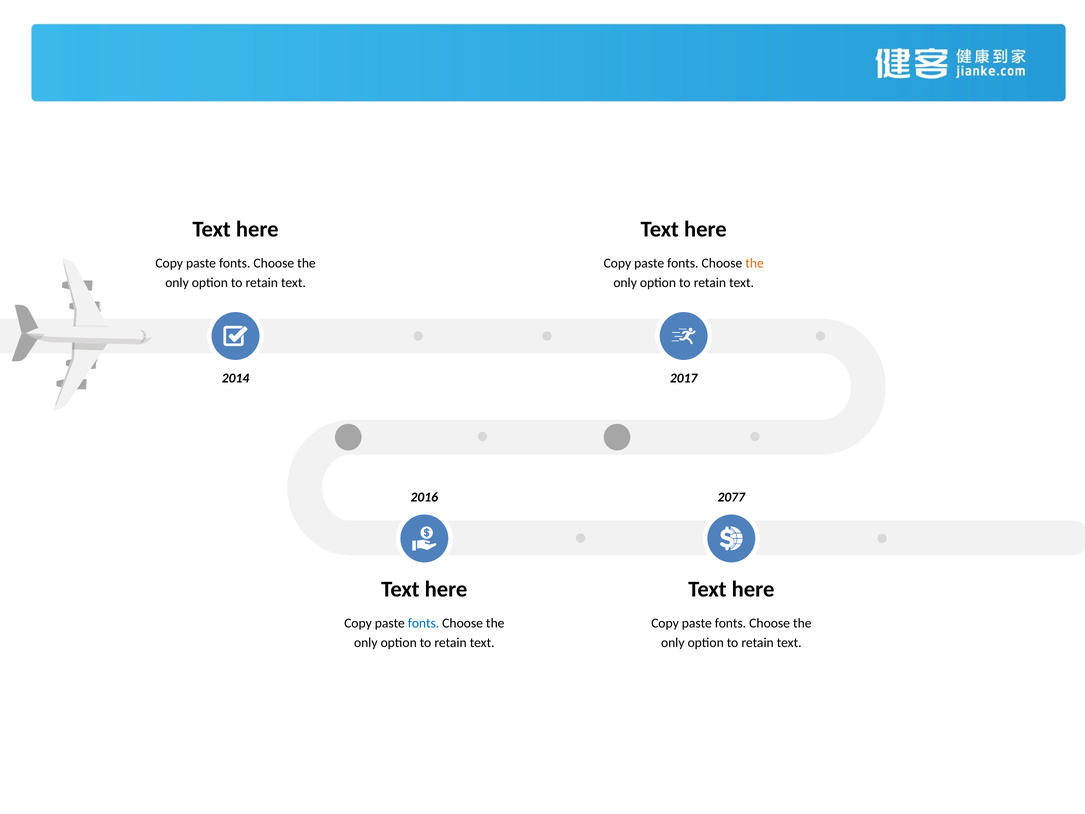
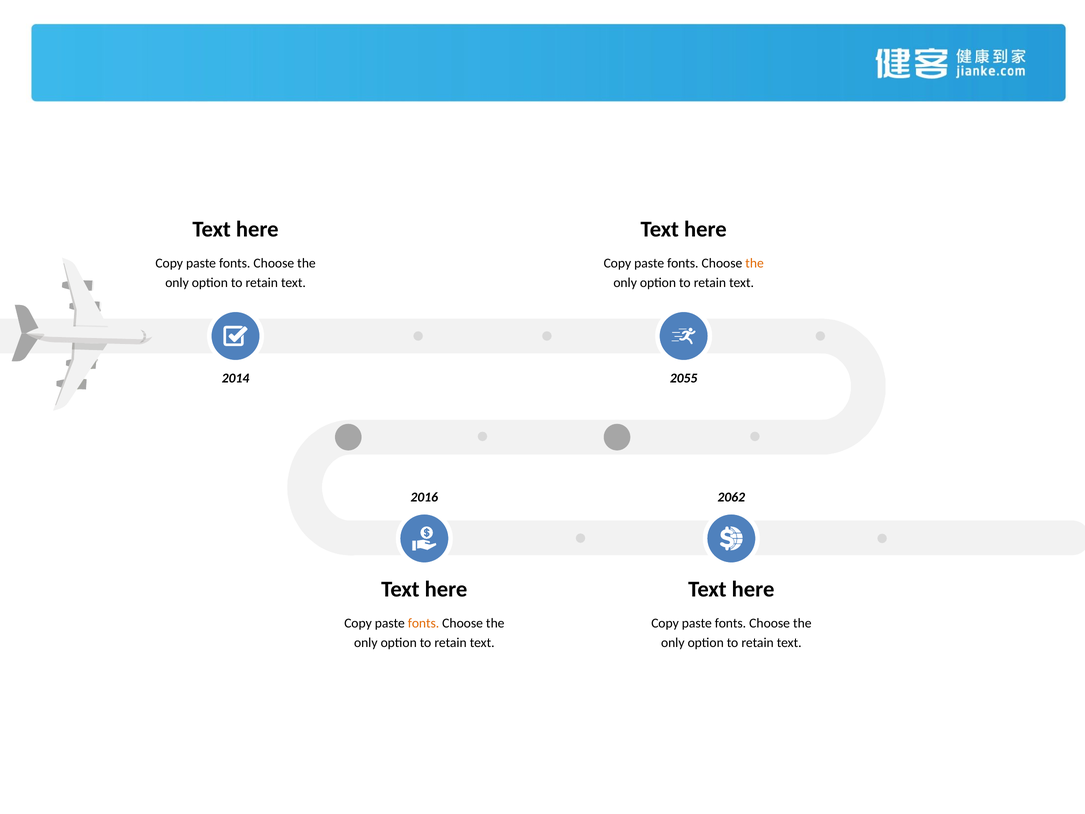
2017: 2017 -> 2055 (684, 378)
2077: 2077 -> 2062 (731, 497)
fonts colour: blue -> orange (424, 623)
